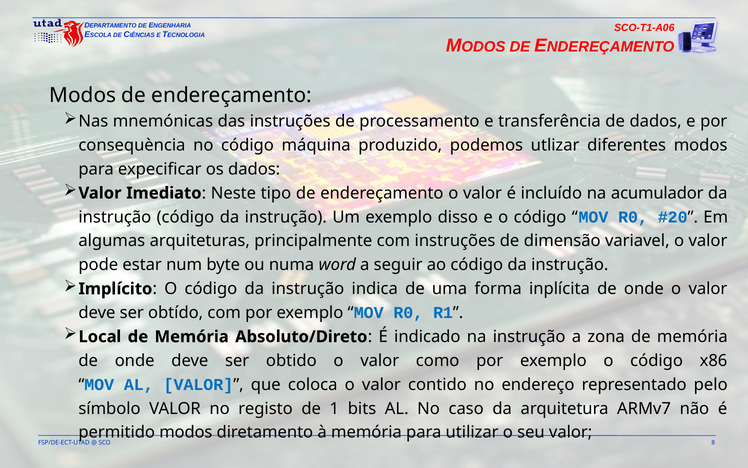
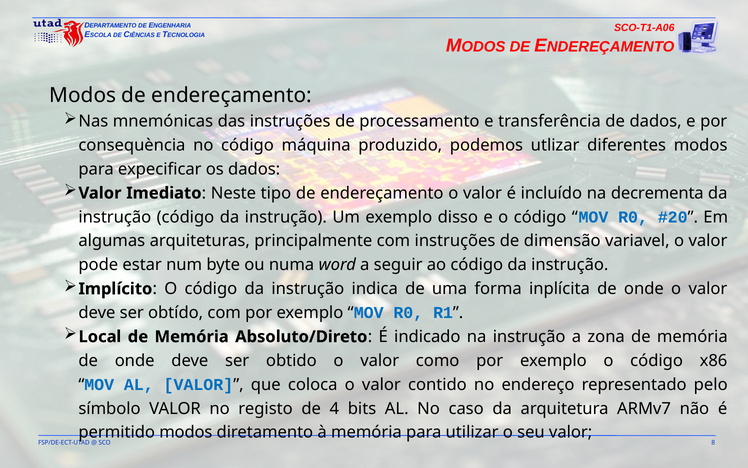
acumulador: acumulador -> decrementa (657, 193)
1: 1 -> 4 (334, 408)
